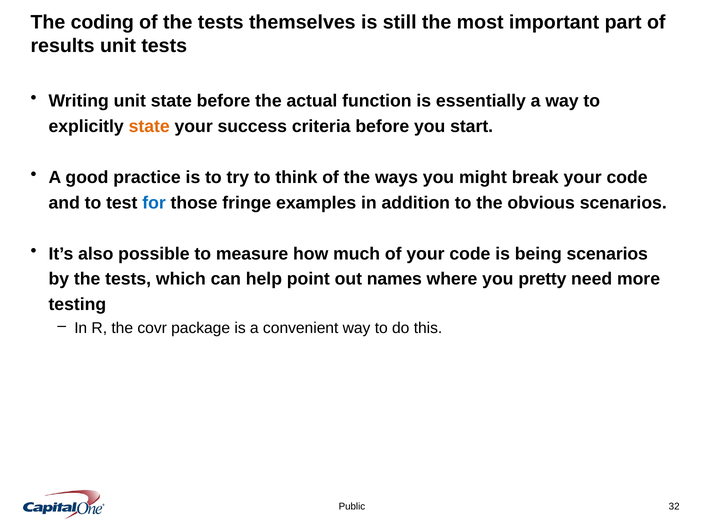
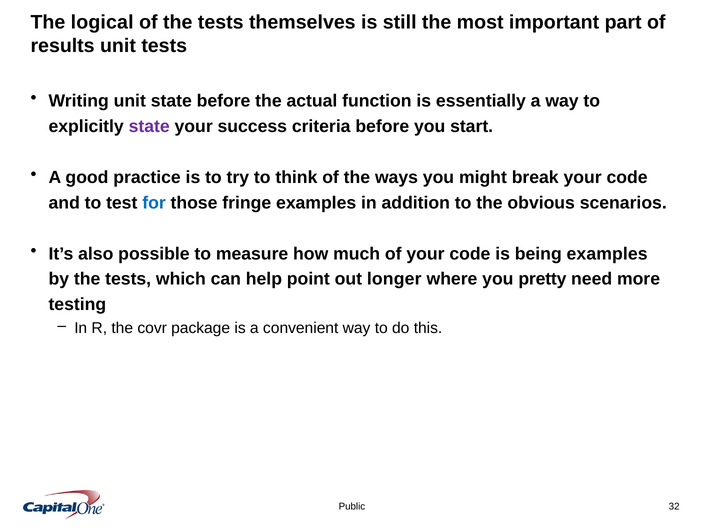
coding: coding -> logical (102, 23)
state colour: orange -> purple (149, 126)
being scenarios: scenarios -> examples (607, 254)
names: names -> longer (394, 279)
